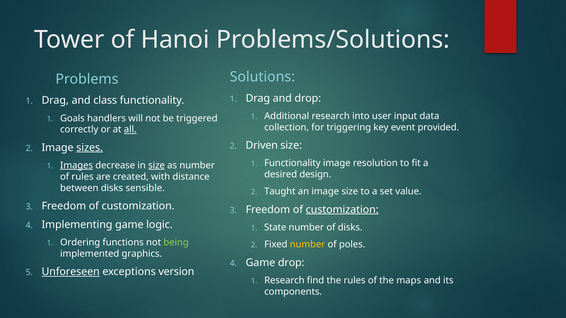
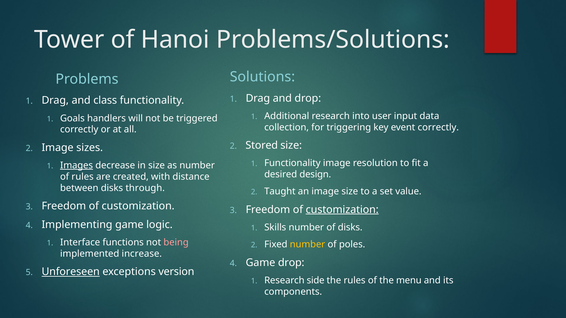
event provided: provided -> correctly (438, 127)
all underline: present -> none (130, 130)
Driven: Driven -> Stored (262, 145)
sizes underline: present -> none (90, 148)
size underline: present -> none (157, 166)
sensible: sensible -> through (145, 188)
State: State -> Skills (275, 228)
Ordering: Ordering -> Interface (80, 243)
being colour: light green -> pink (176, 243)
graphics: graphics -> increase (142, 254)
find: find -> side (316, 281)
maps: maps -> menu (409, 281)
